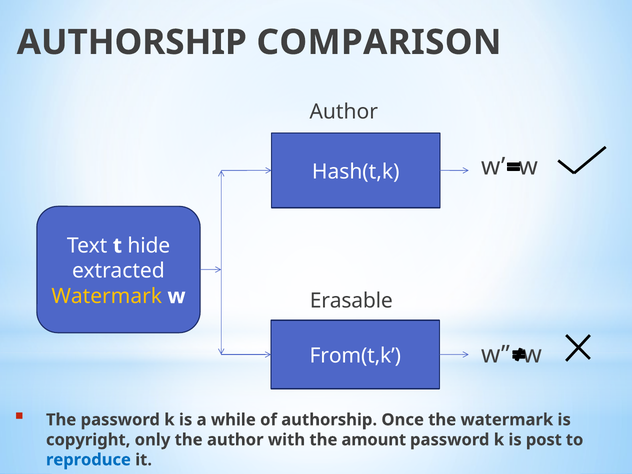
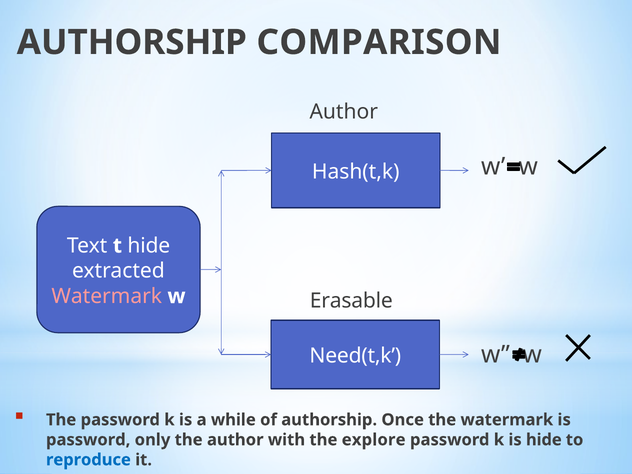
Watermark colour: yellow -> pink (107, 296)
From(t,k: From(t,k -> Need(t,k (355, 356)
copyright: copyright -> password (88, 440)
amount: amount -> explore (374, 440)
is post: post -> hide (544, 440)
